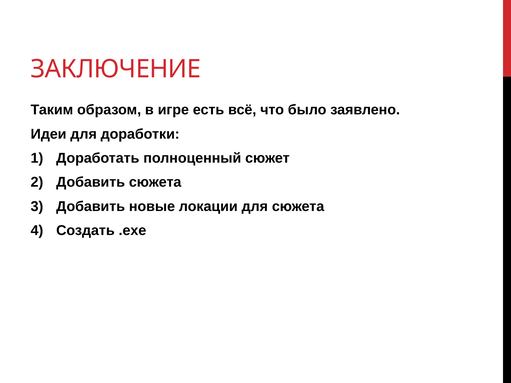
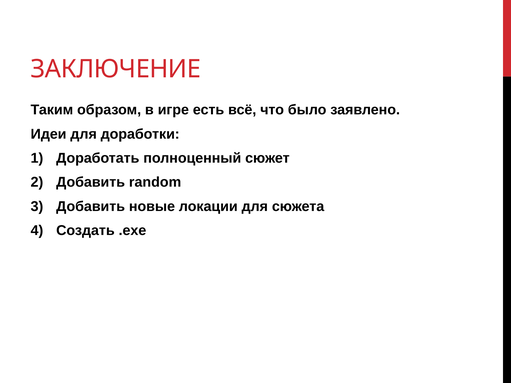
Добавить сюжета: сюжета -> random (155, 182)
